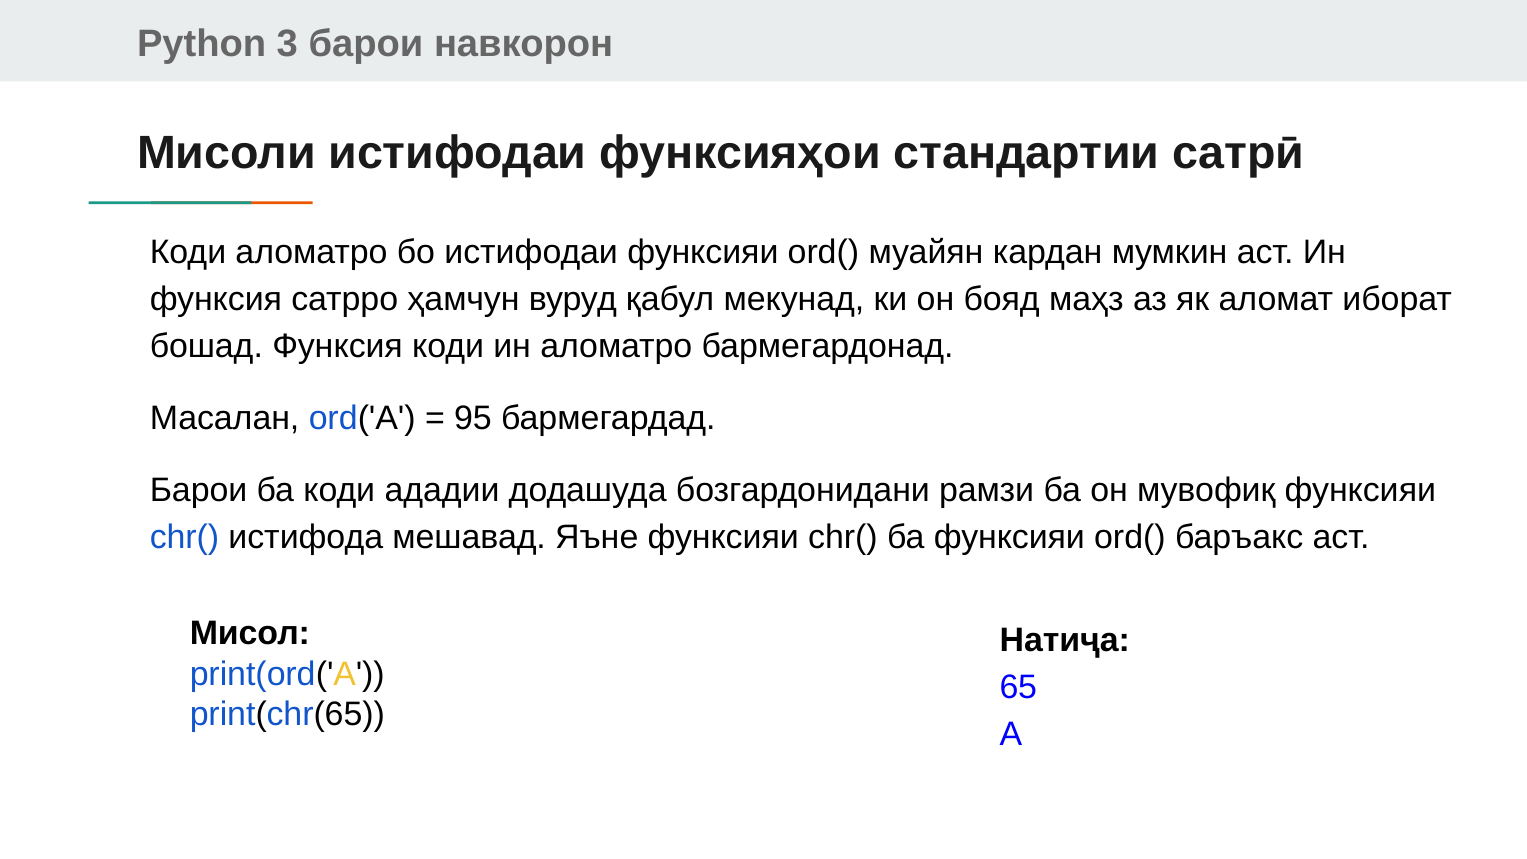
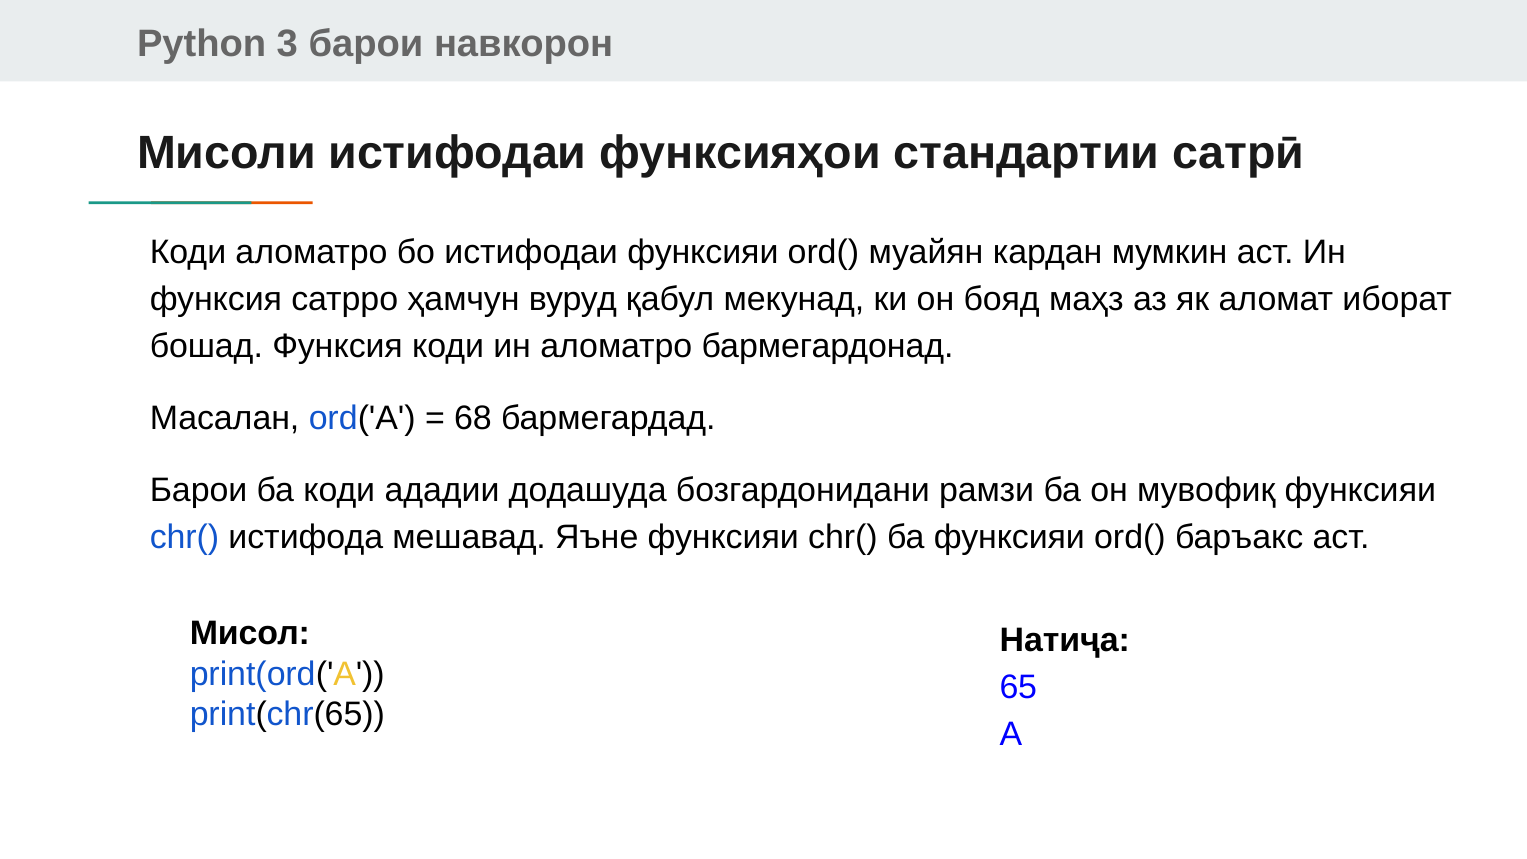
95: 95 -> 68 (473, 419)
